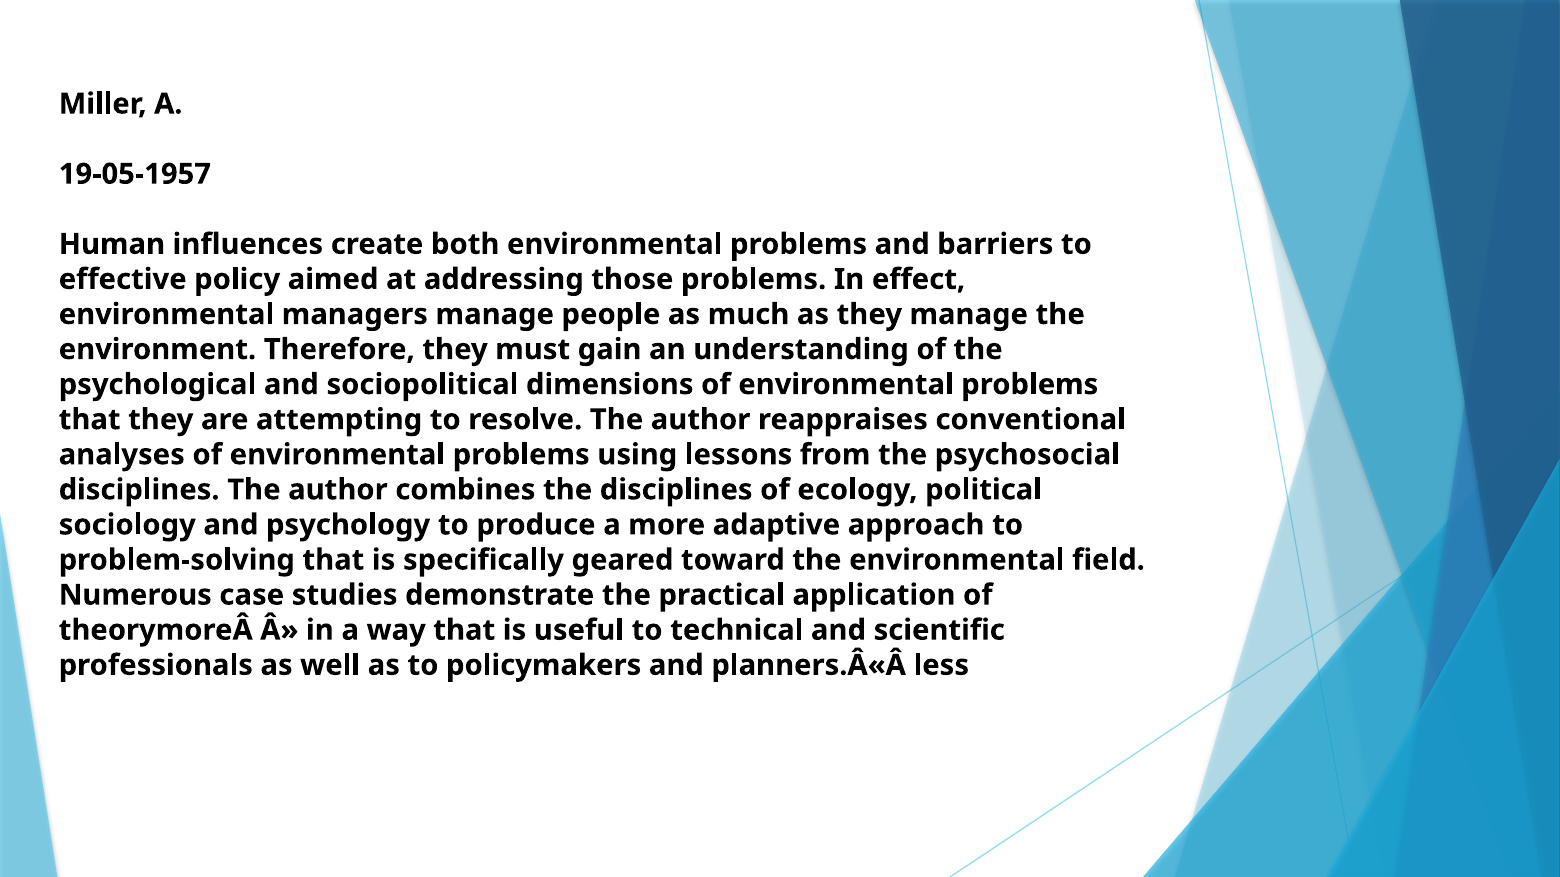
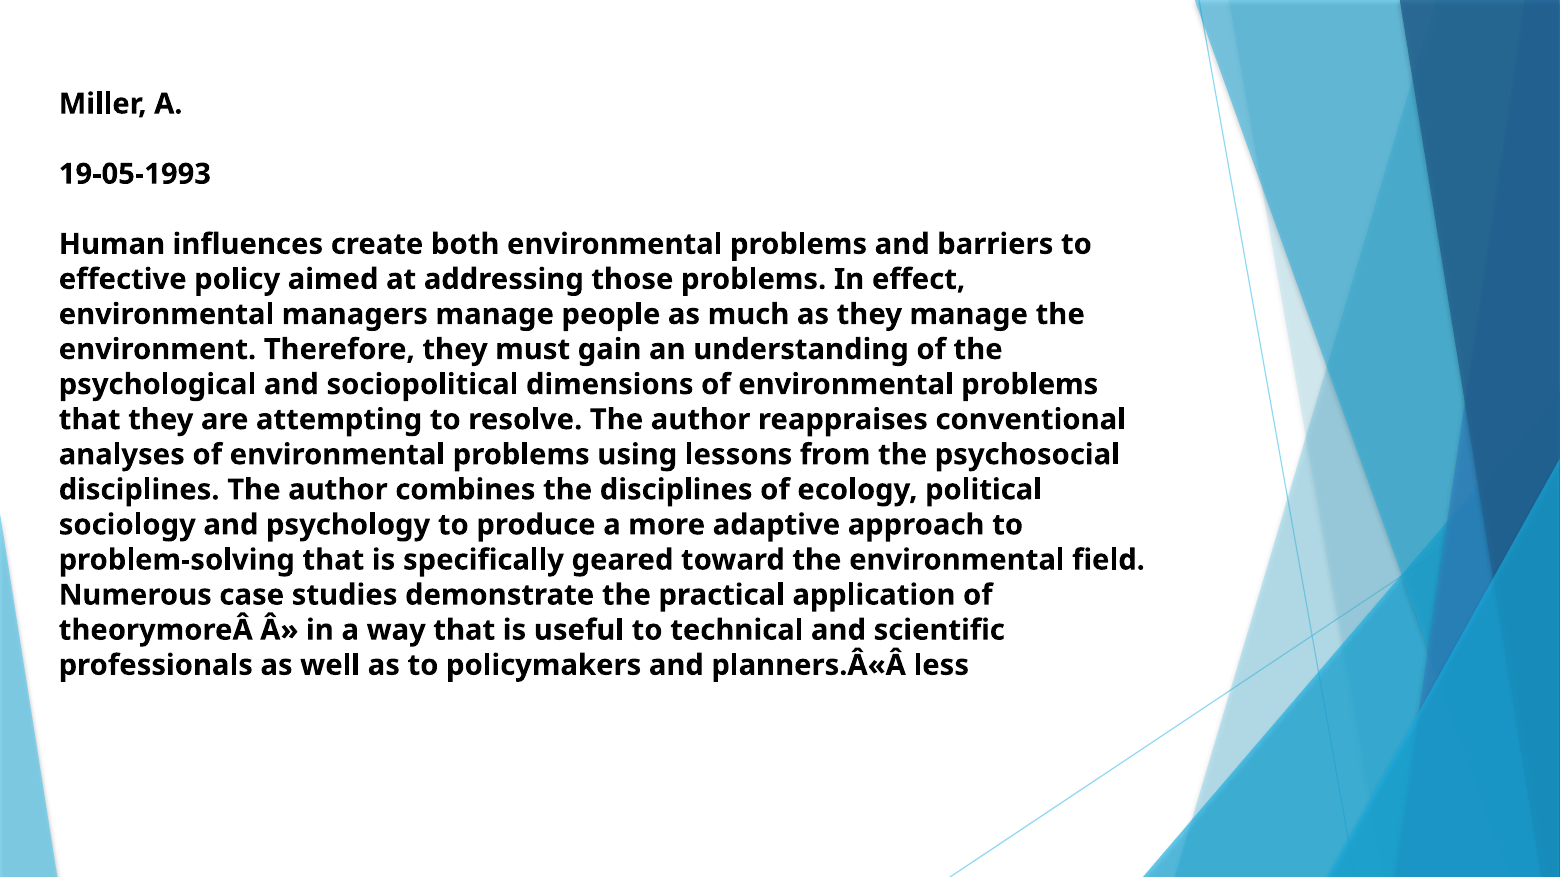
19-05-1957: 19-05-1957 -> 19-05-1993 (135, 174)
